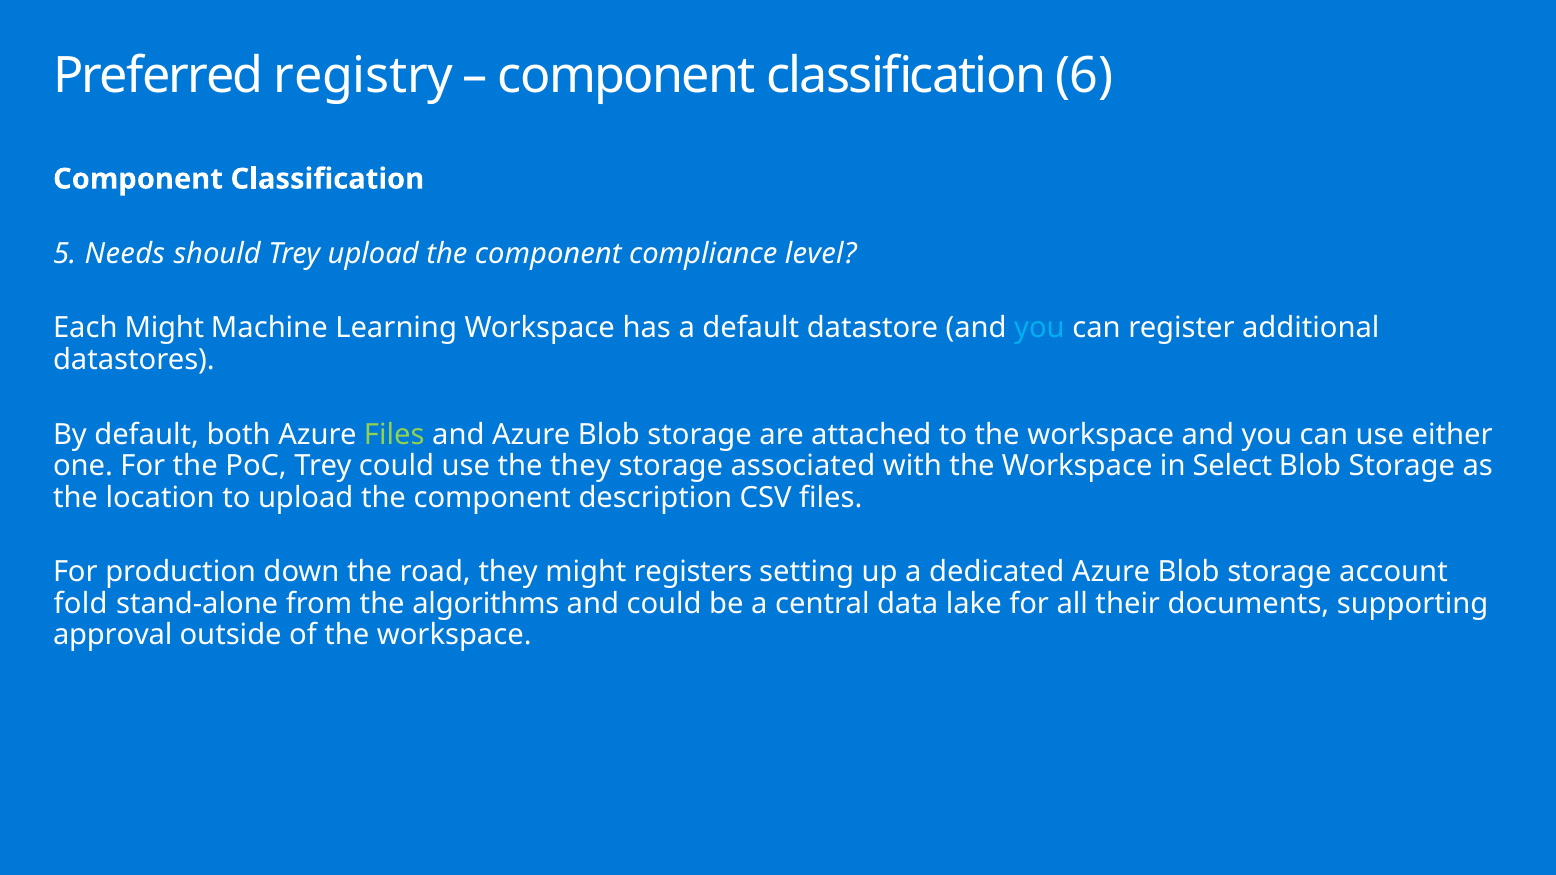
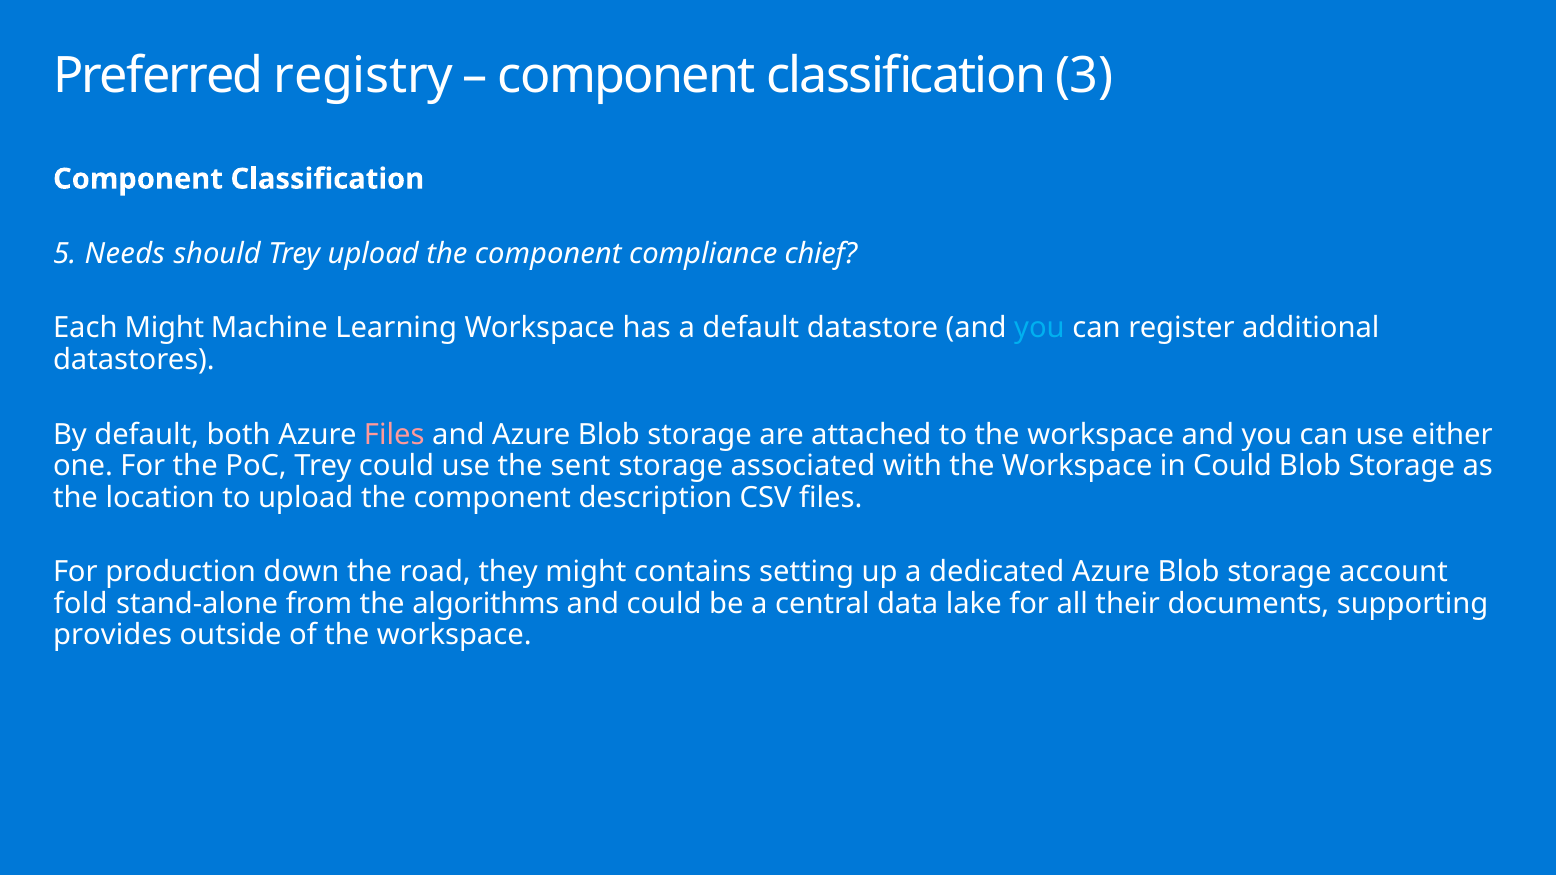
6: 6 -> 3 (1084, 75)
level: level -> chief (821, 254)
Files colour: light green -> pink (394, 435)
the they: they -> sent (580, 466)
in Select: Select -> Could (1232, 466)
registers: registers -> contains (693, 572)
approval: approval -> provides (113, 635)
